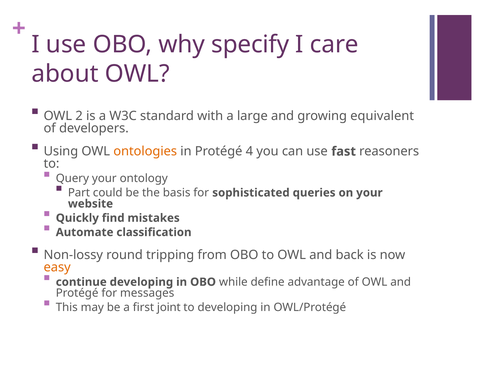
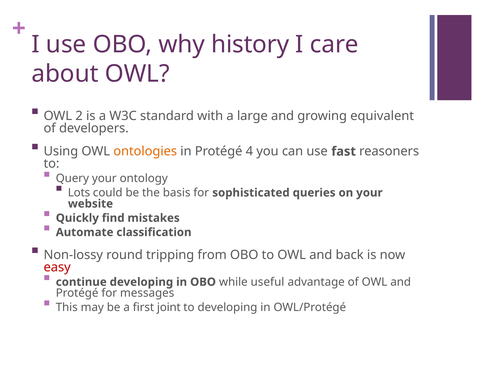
specify: specify -> history (250, 45)
Part: Part -> Lots (79, 193)
easy colour: orange -> red (57, 267)
define: define -> useful (268, 282)
